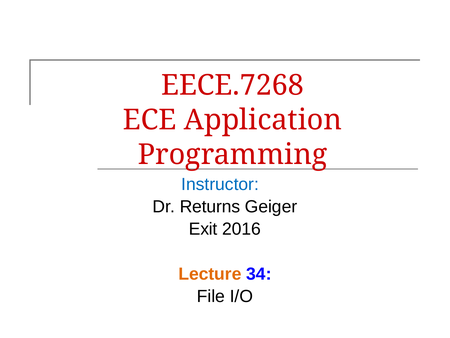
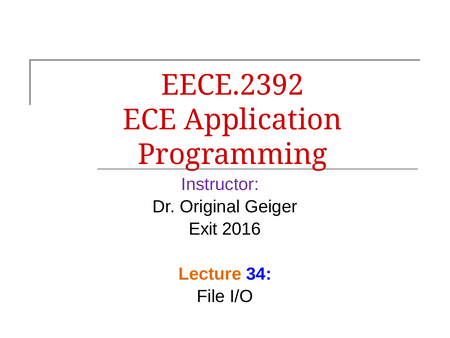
EECE.7268: EECE.7268 -> EECE.2392 (233, 85)
Instructor colour: blue -> purple (220, 184)
Returns: Returns -> Original (210, 206)
